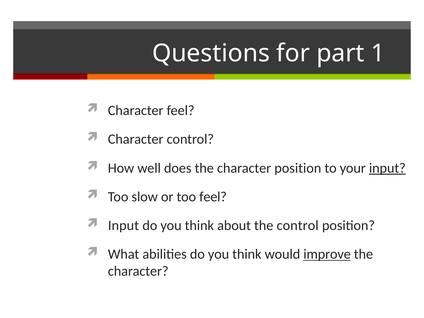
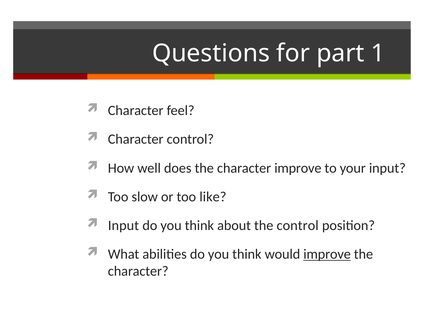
character position: position -> improve (298, 168)
input underline: present -> none (387, 168)
too feel: feel -> like (213, 197)
